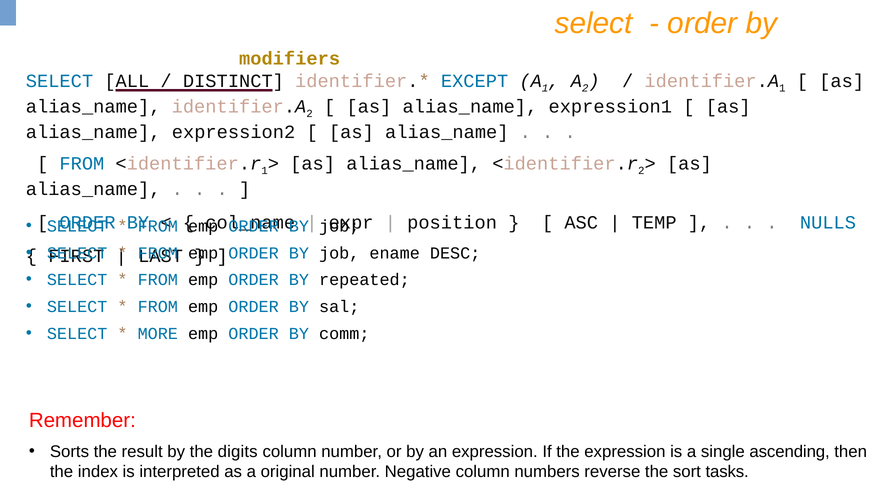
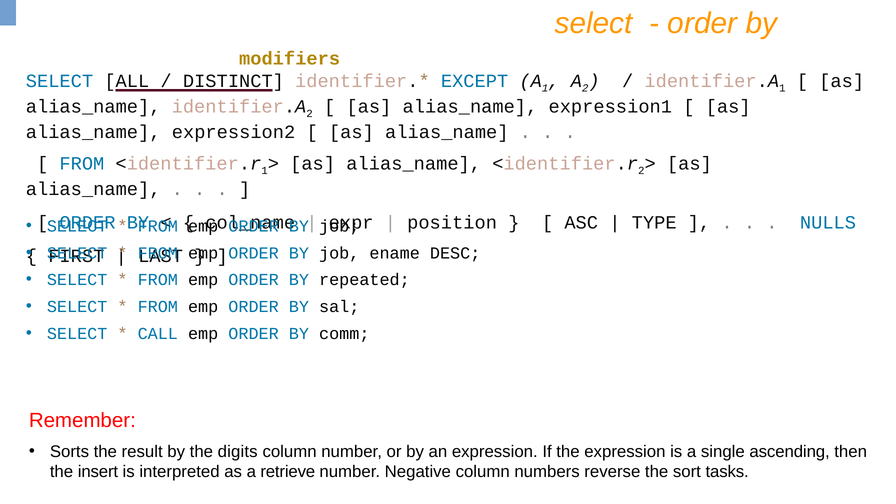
TEMP: TEMP -> TYPE (654, 222)
MORE: MORE -> CALL (158, 334)
index: index -> insert (98, 472)
original: original -> retrieve (288, 472)
